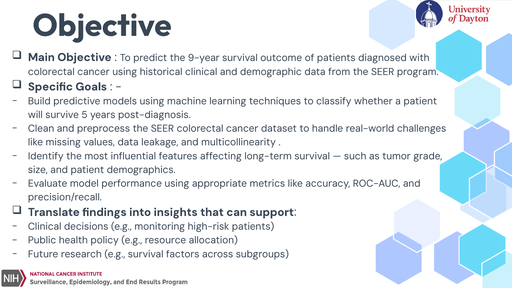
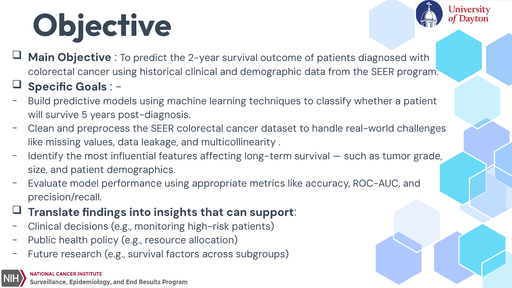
9-year: 9-year -> 2-year (204, 58)
